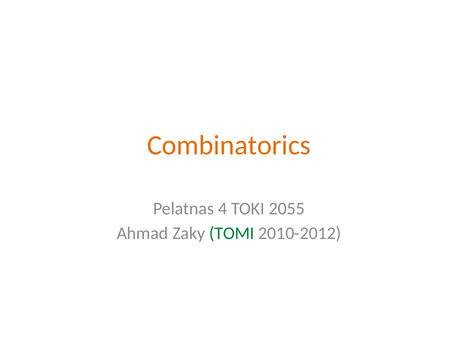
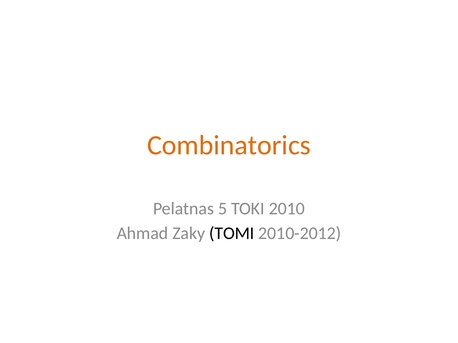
4: 4 -> 5 (223, 209)
2055: 2055 -> 2010 (287, 209)
TOMI colour: green -> black (232, 234)
